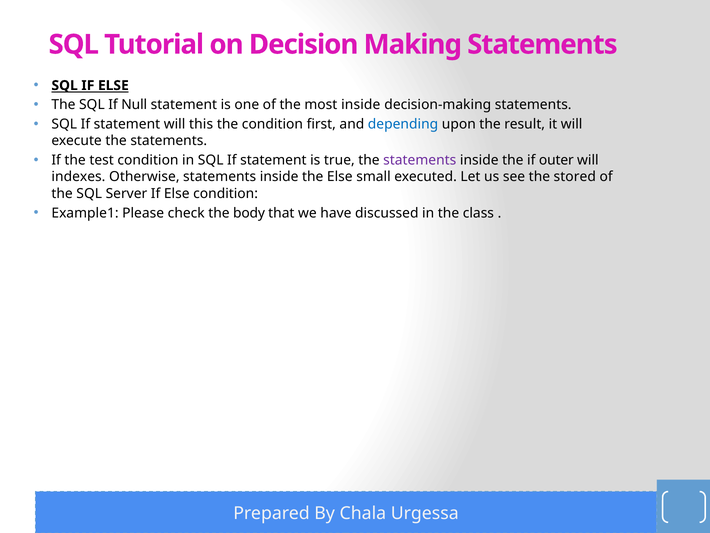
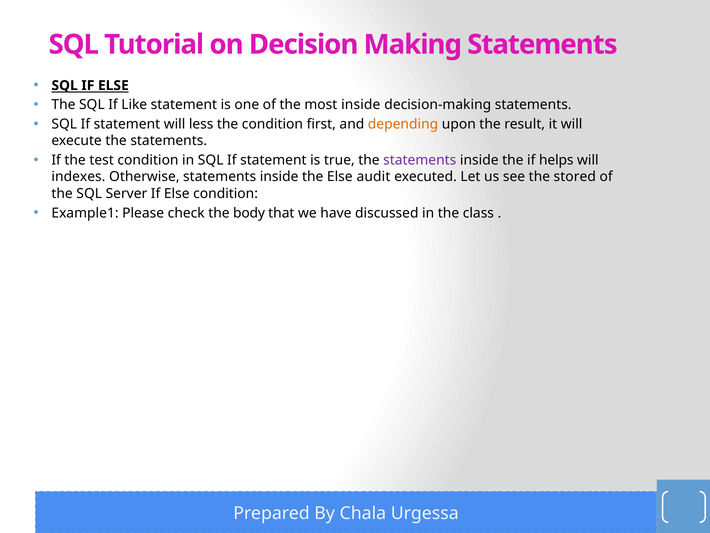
Null: Null -> Like (134, 105)
this: this -> less (201, 124)
depending colour: blue -> orange (403, 124)
outer: outer -> helps (556, 160)
small: small -> audit (373, 177)
